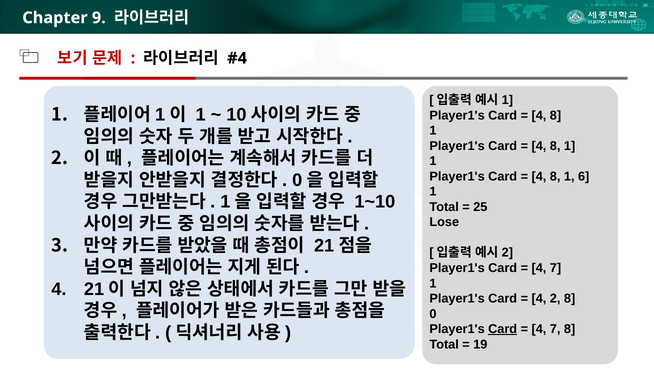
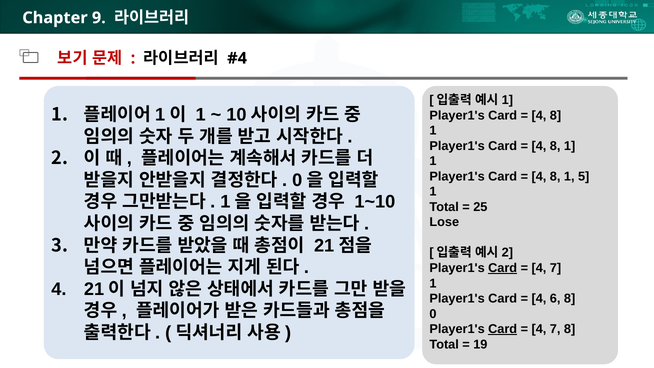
6: 6 -> 5 (584, 176)
Card underline: none -> present (503, 268)
4 2: 2 -> 6 (555, 299)
